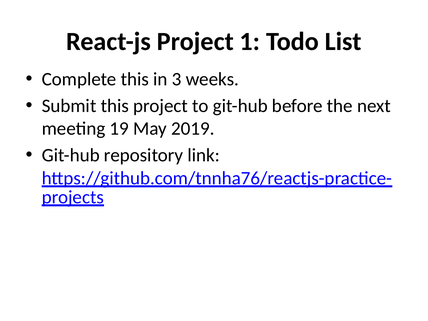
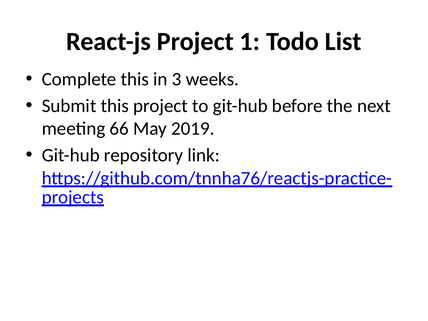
19: 19 -> 66 (119, 129)
